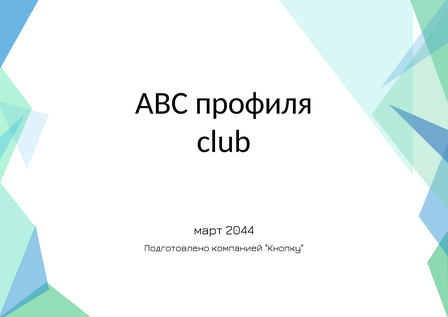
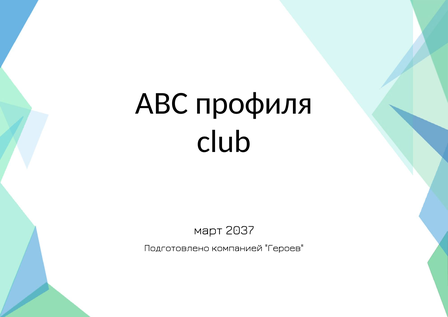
2044: 2044 -> 2037 (240, 230)
Кнопку: Кнопку -> Героев (284, 248)
